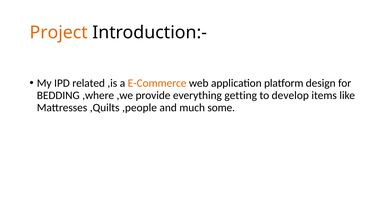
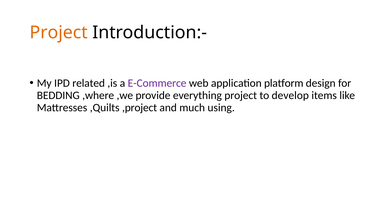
E-Commerce colour: orange -> purple (157, 83)
everything getting: getting -> project (241, 95)
,people: ,people -> ,project (140, 108)
some: some -> using (221, 108)
